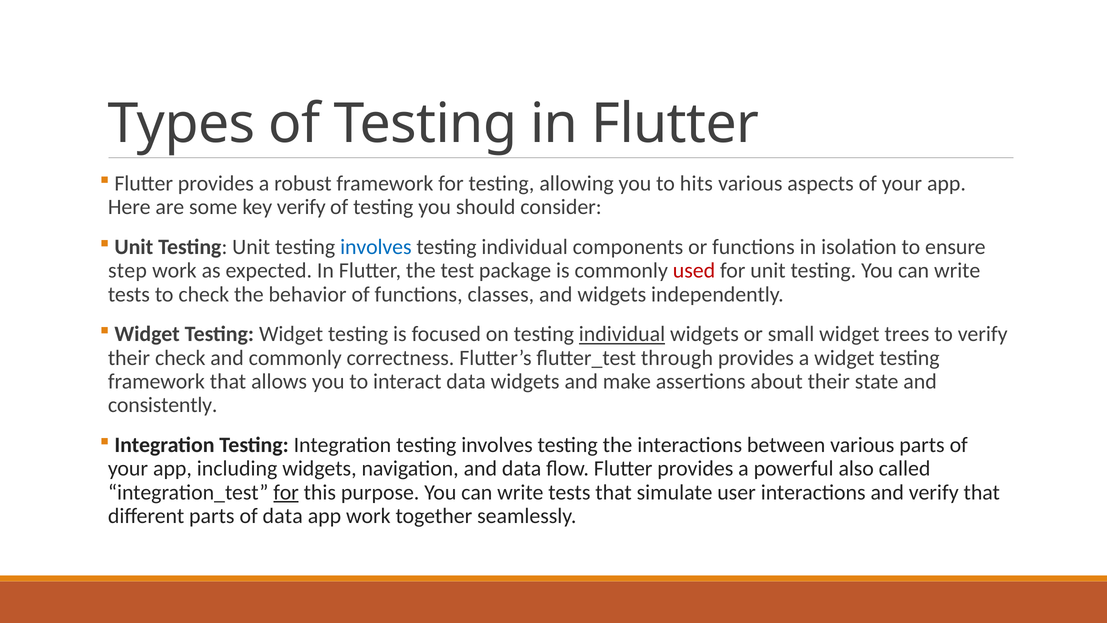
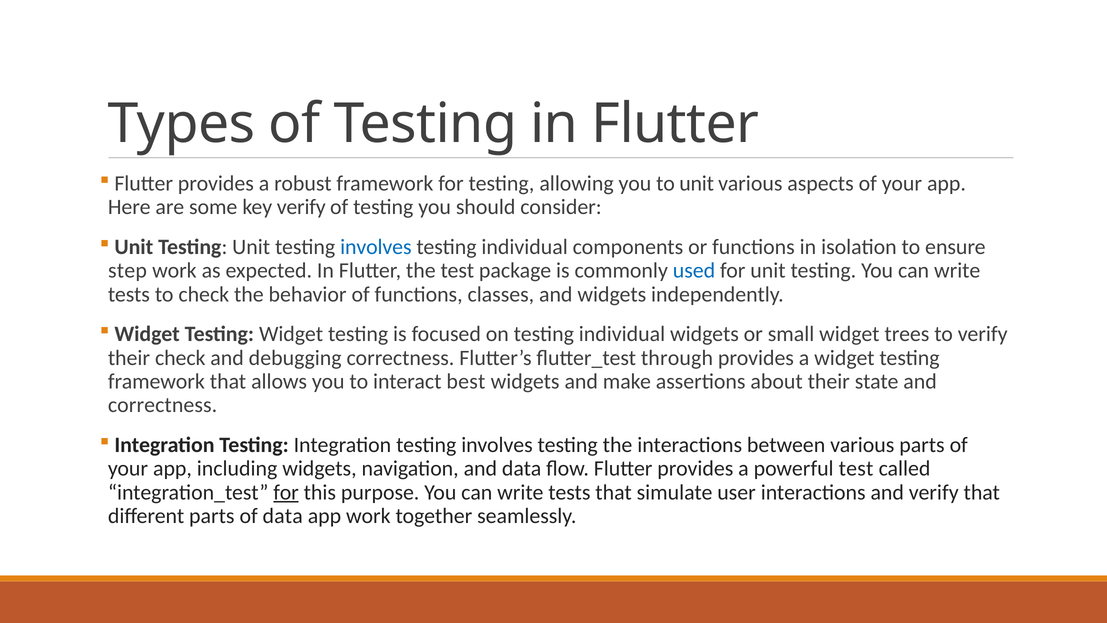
to hits: hits -> unit (697, 183)
used colour: red -> blue (694, 271)
individual underline: present -> none (622, 334)
and commonly: commonly -> debugging (295, 358)
interact data: data -> best (466, 381)
consistently: consistently -> correctness (163, 405)
powerful also: also -> test (856, 469)
